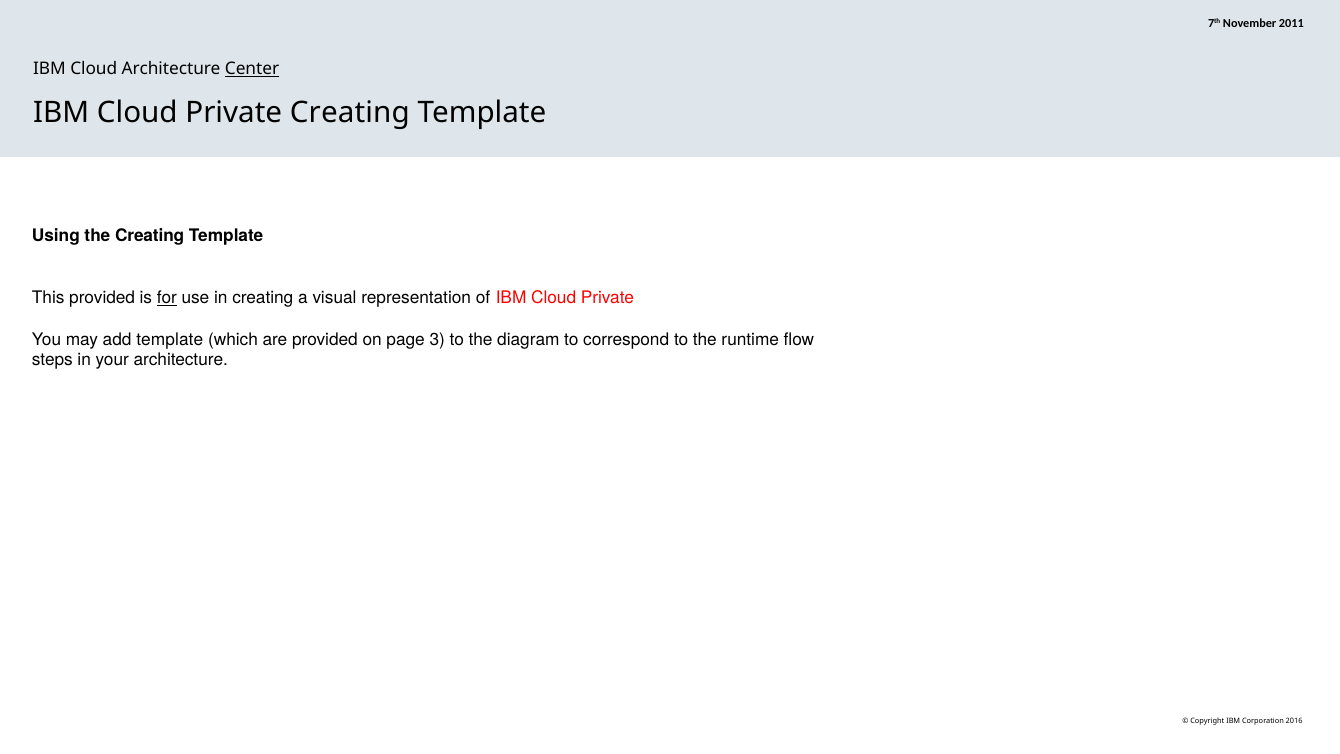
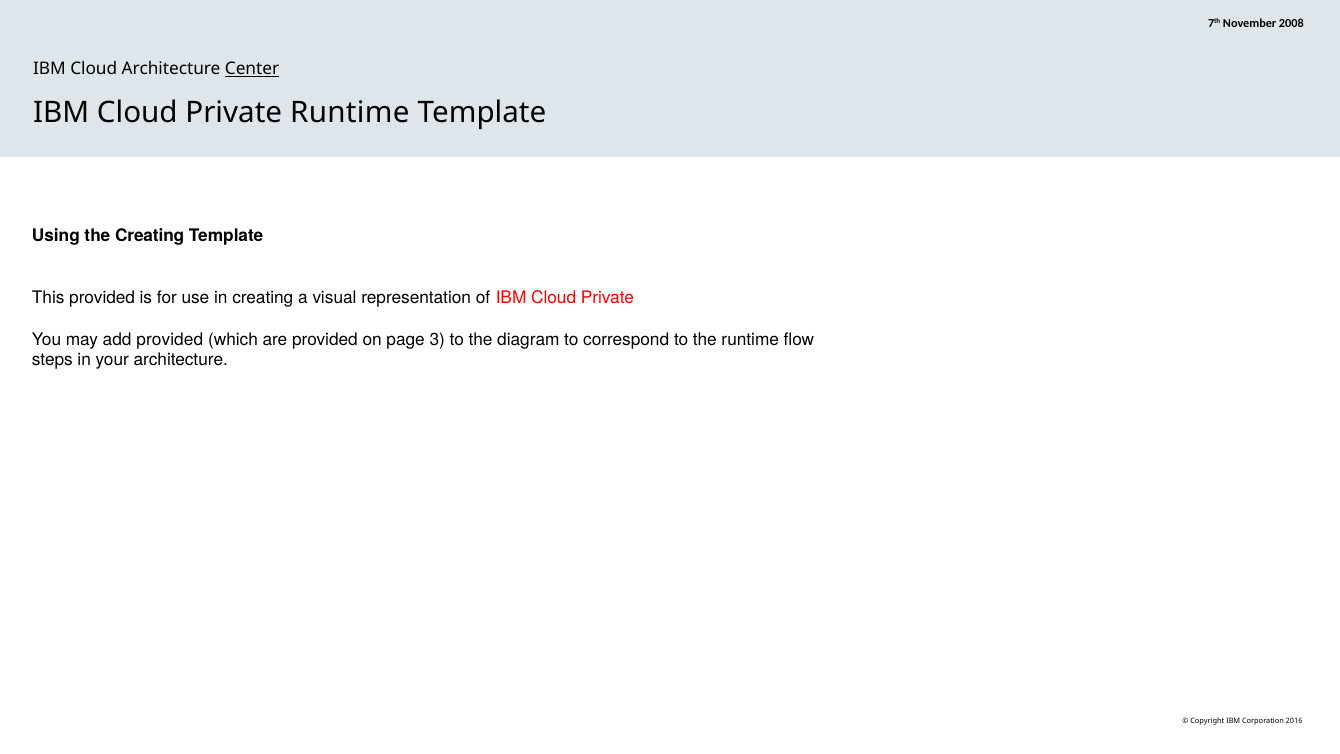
2011: 2011 -> 2008 (1291, 23)
Private Creating: Creating -> Runtime (350, 113)
for underline: present -> none (167, 298)
add template: template -> provided (170, 339)
